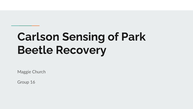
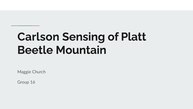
Park: Park -> Platt (134, 37)
Recovery: Recovery -> Mountain (81, 50)
